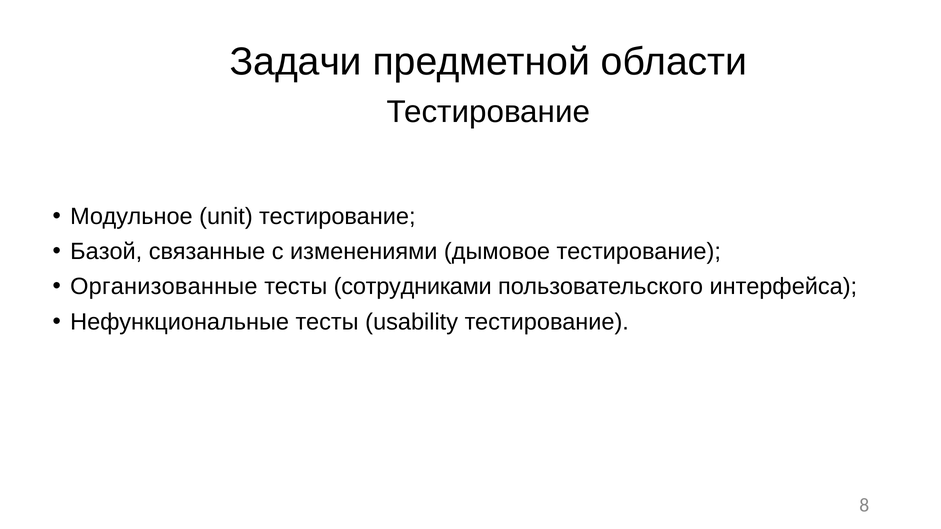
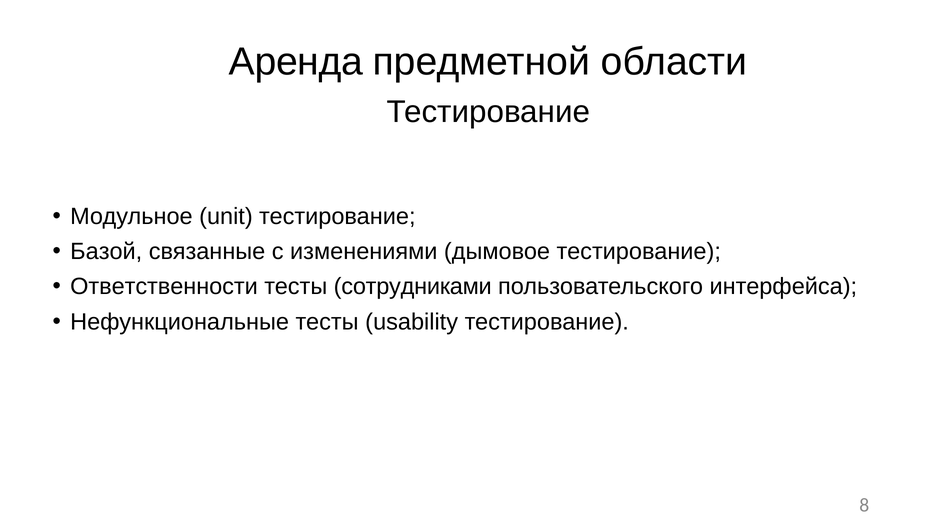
Задачи: Задачи -> Аренда (296, 62)
Организованные: Организованные -> Ответственности (164, 287)
